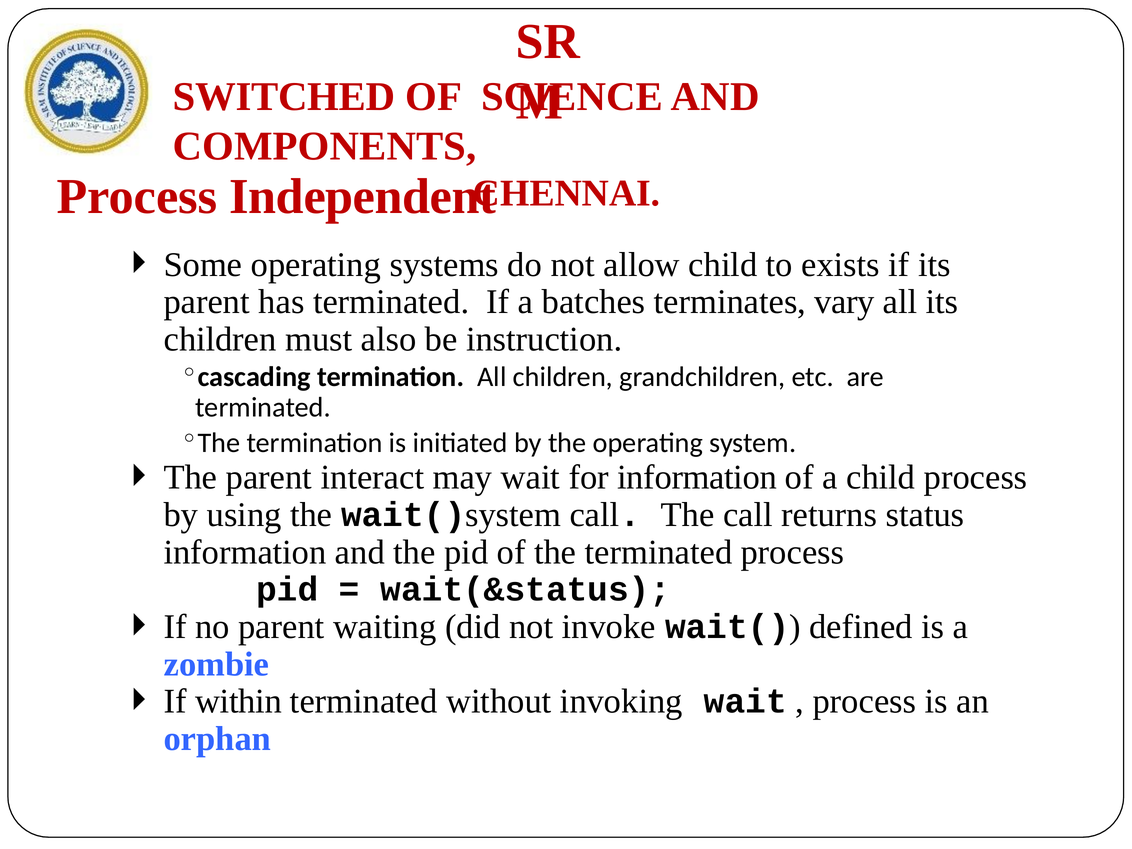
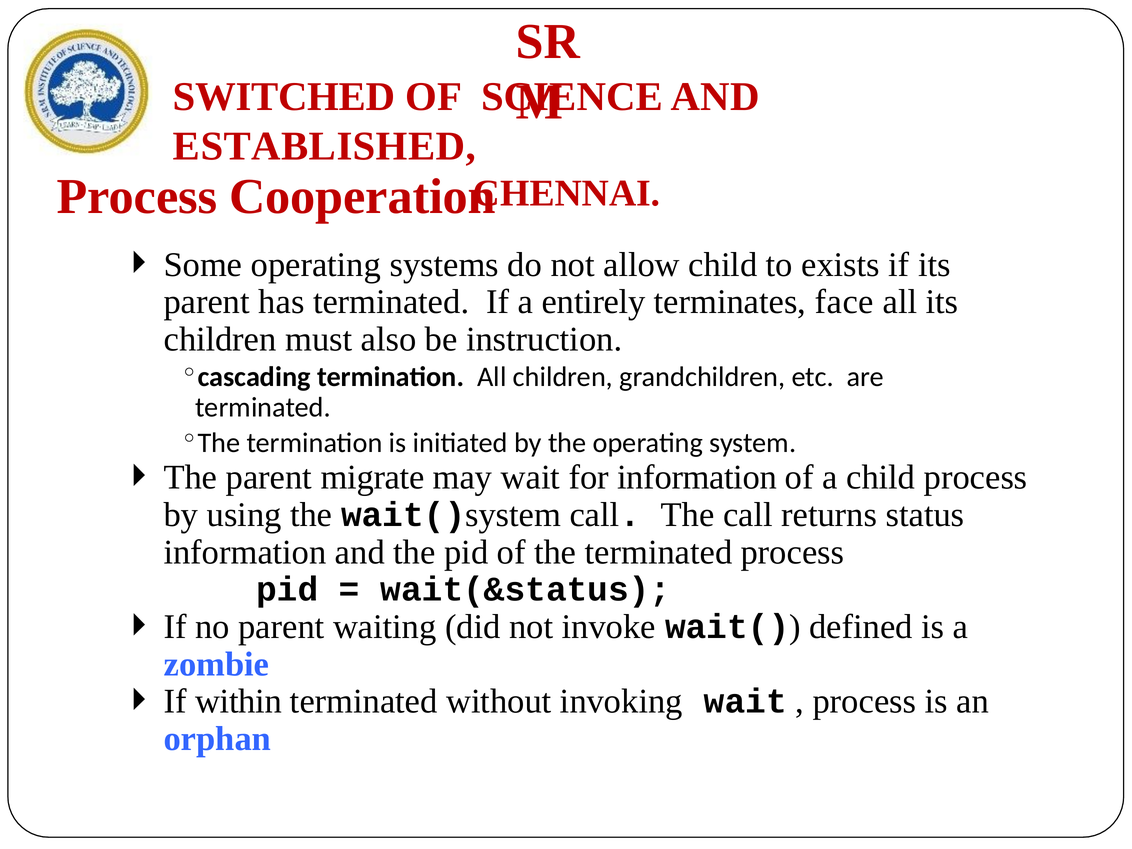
COMPONENTS: COMPONENTS -> ESTABLISHED (324, 146)
Independent: Independent -> Cooperation (363, 196)
batches: batches -> entirely (594, 302)
vary: vary -> face (844, 302)
interact: interact -> migrate (373, 477)
